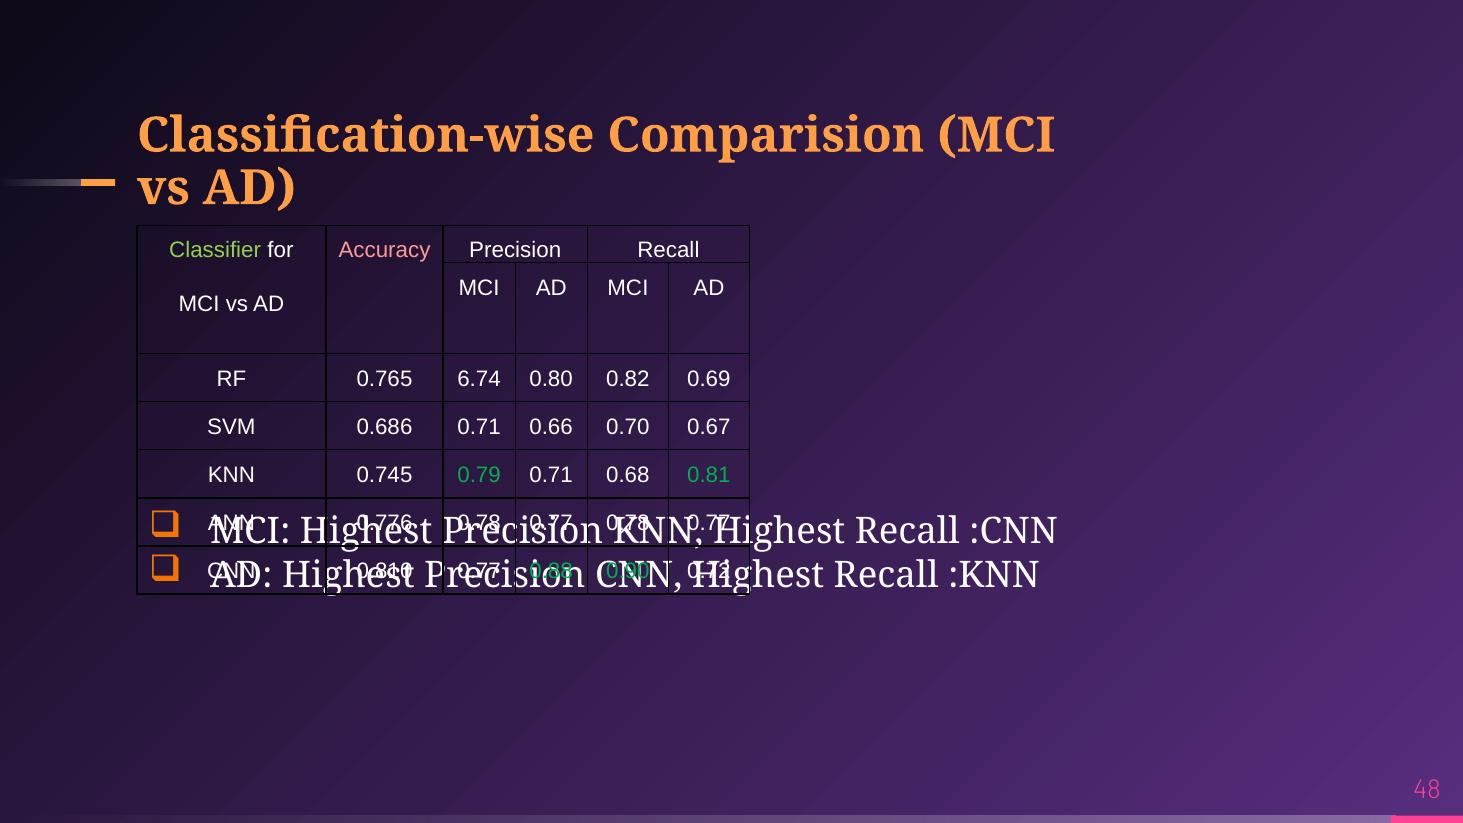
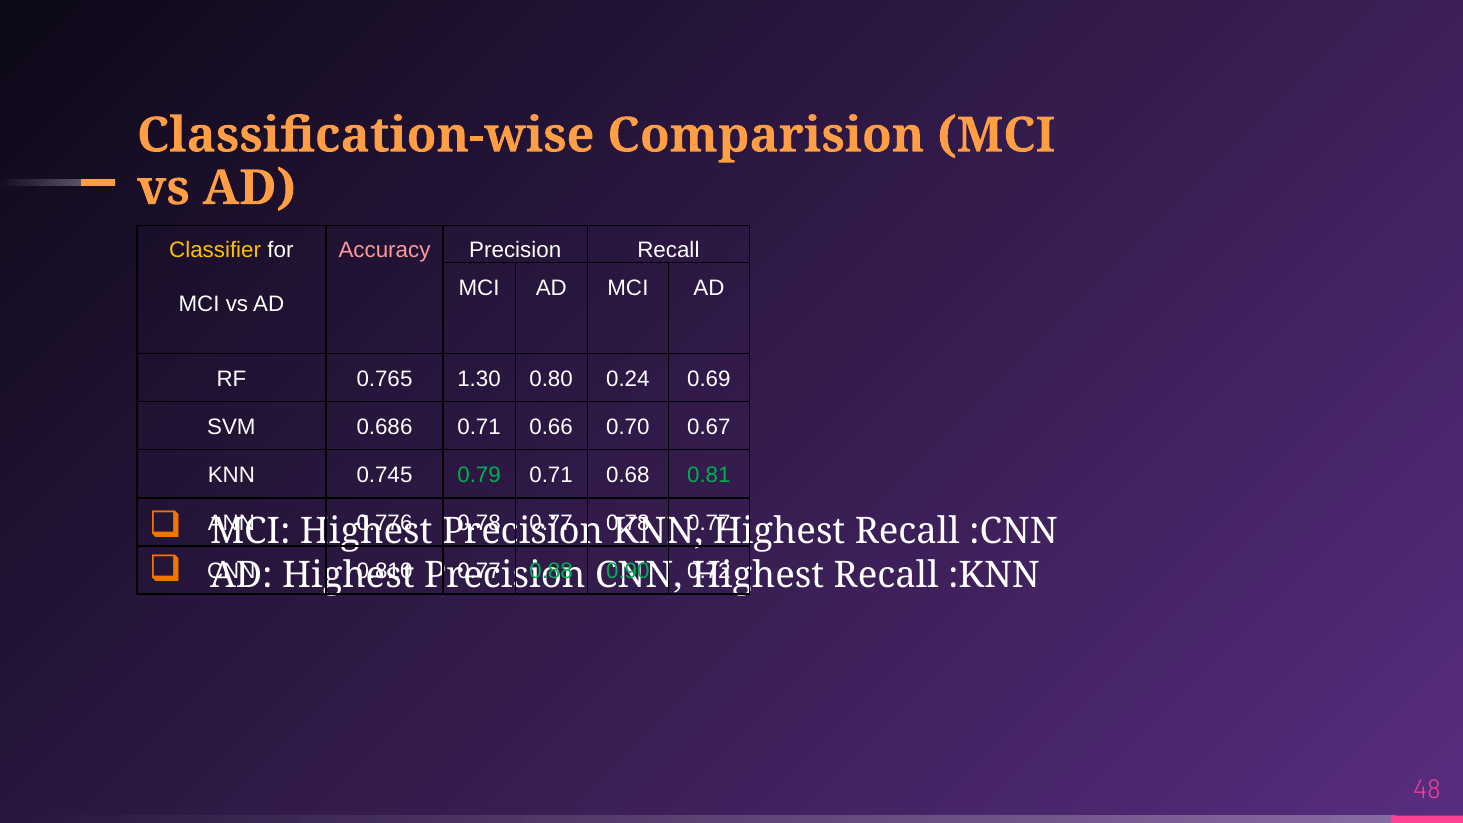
Classifier colour: light green -> yellow (215, 251)
6.74: 6.74 -> 1.30 (479, 379)
0.82: 0.82 -> 0.24 (628, 379)
